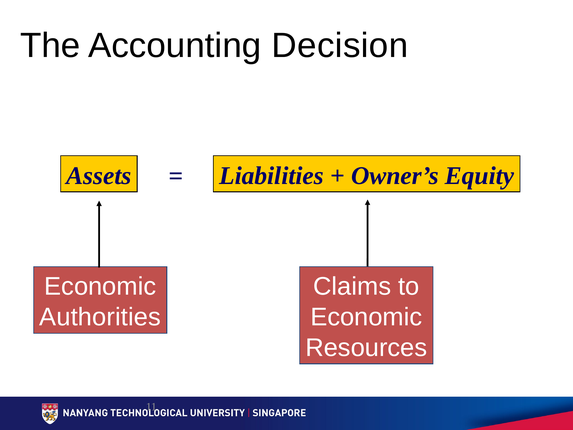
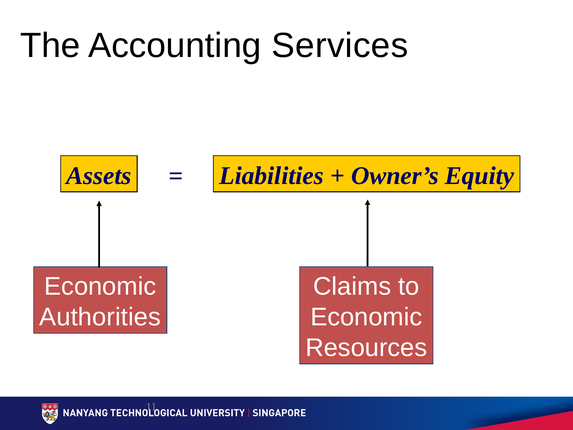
Decision: Decision -> Services (340, 45)
